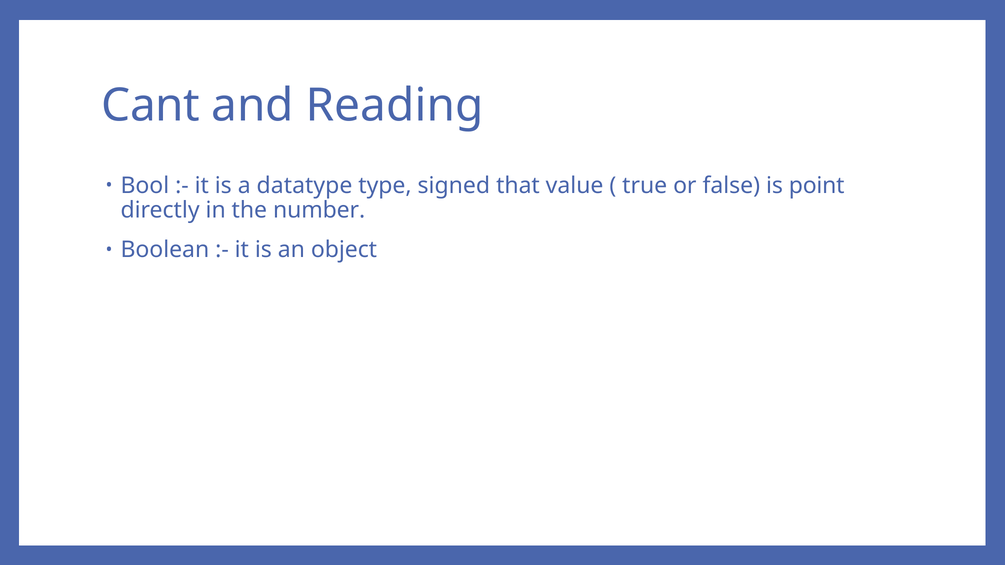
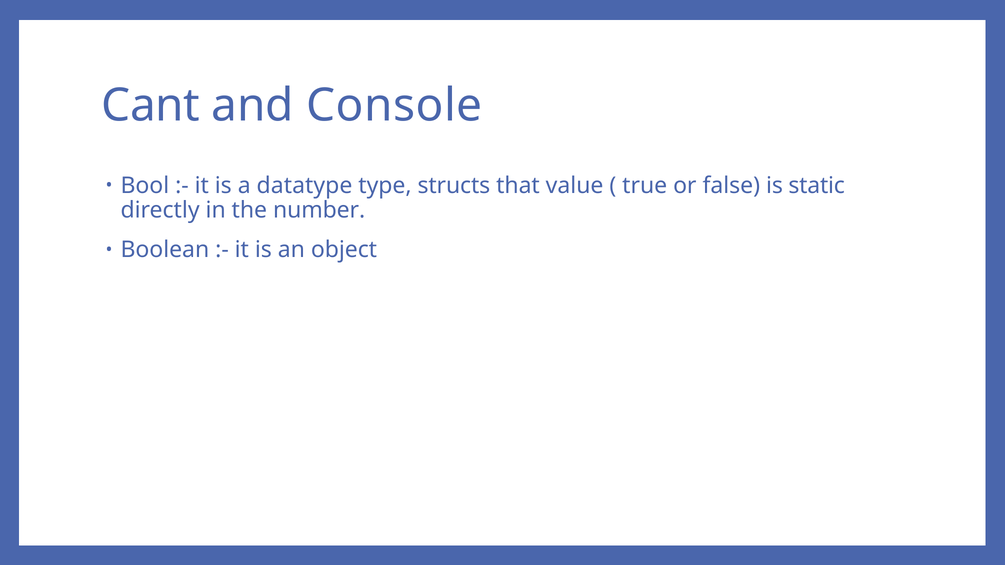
Reading: Reading -> Console (394, 106)
signed: signed -> structs (454, 186)
point: point -> static (817, 186)
